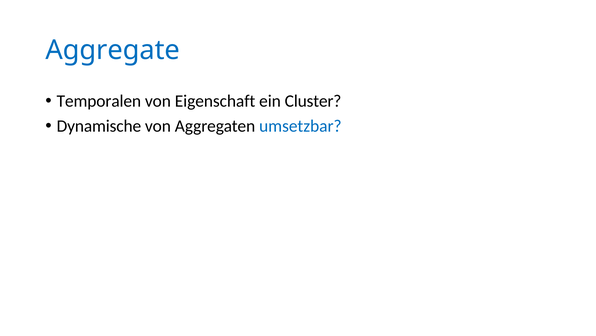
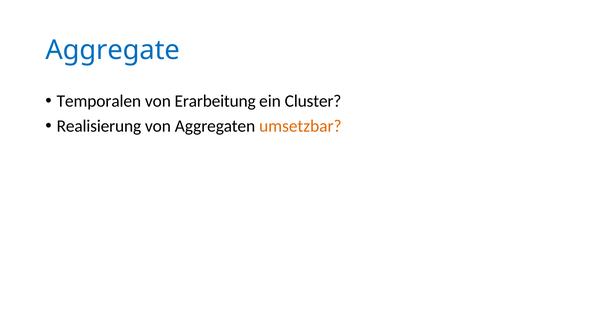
Eigenschaft: Eigenschaft -> Erarbeitung (215, 101)
Dynamische: Dynamische -> Realisierung (99, 126)
umsetzbar colour: blue -> orange (300, 126)
